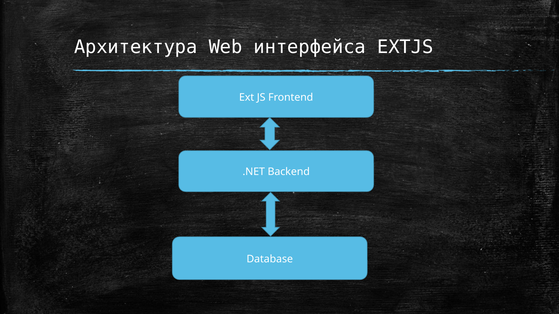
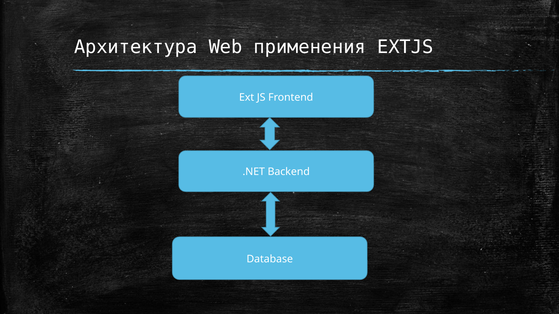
интерфейса: интерфейса -> применения (310, 47)
